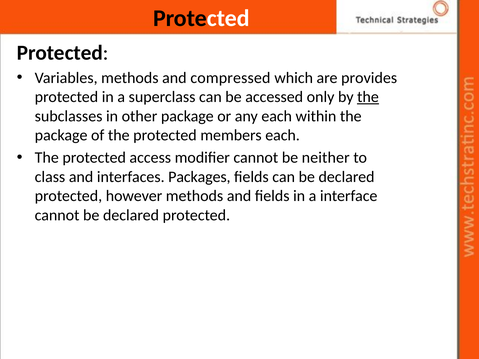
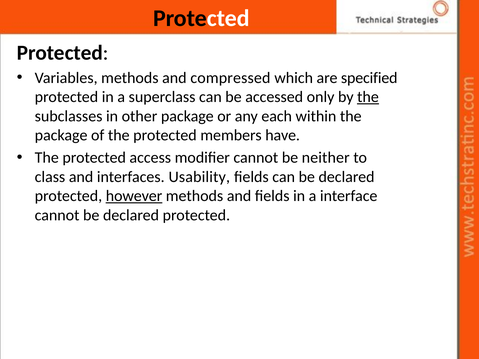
provides: provides -> specified (369, 78)
members each: each -> have (283, 135)
Packages: Packages -> Usability (199, 177)
however underline: none -> present (134, 196)
